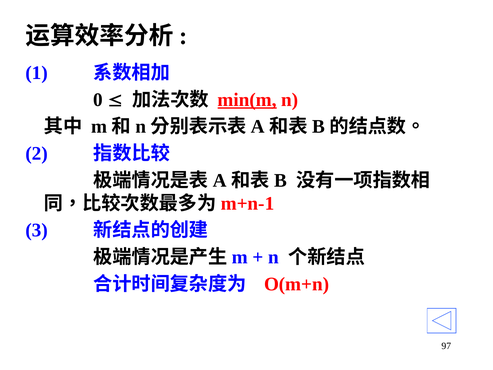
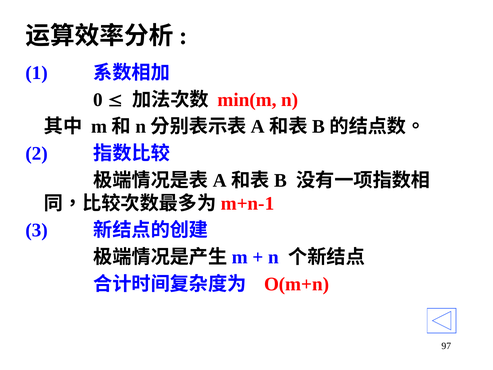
min(m underline: present -> none (247, 100)
